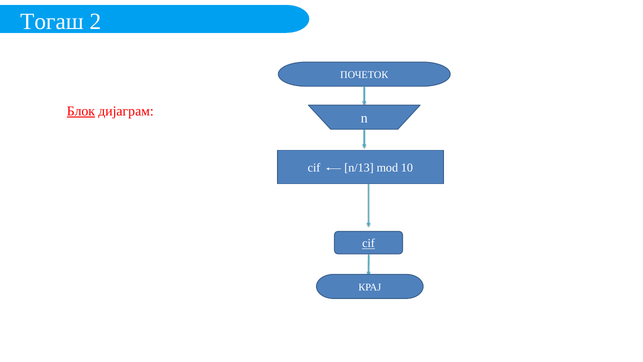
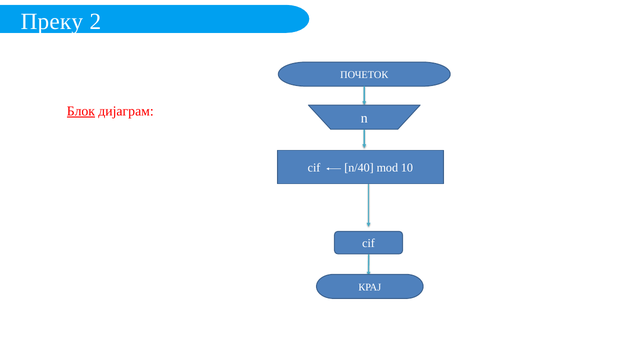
Тогаш: Тогаш -> Преку (52, 21)
n/13: n/13 -> n/40 (359, 168)
cif underline: present -> none (369, 243)
